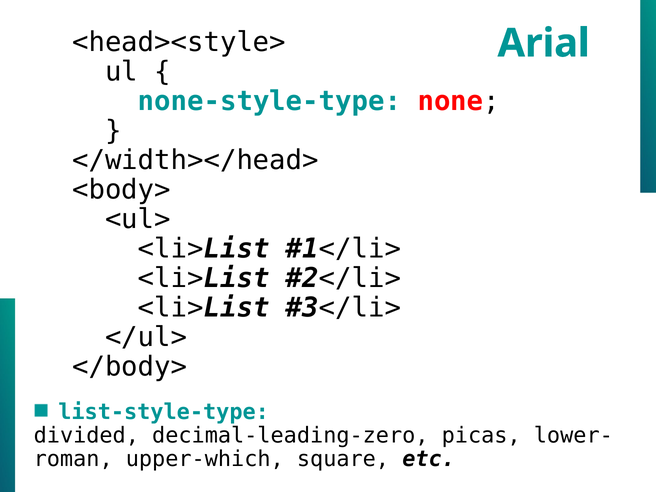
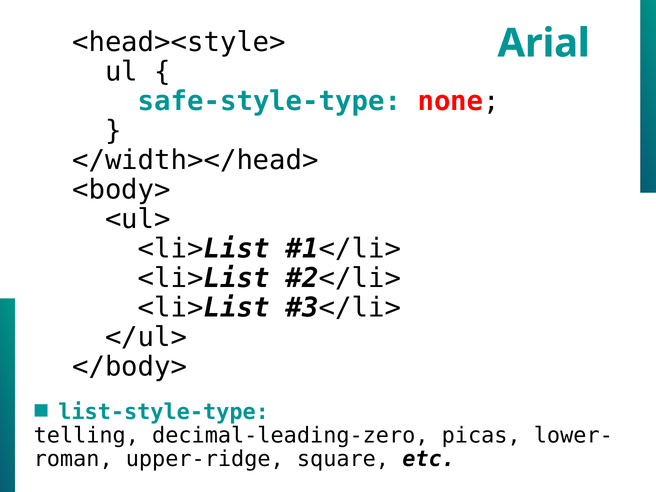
none-style-type: none-style-type -> safe-style-type (269, 101)
divided: divided -> telling (86, 436)
upper-which: upper-which -> upper-ridge (205, 459)
